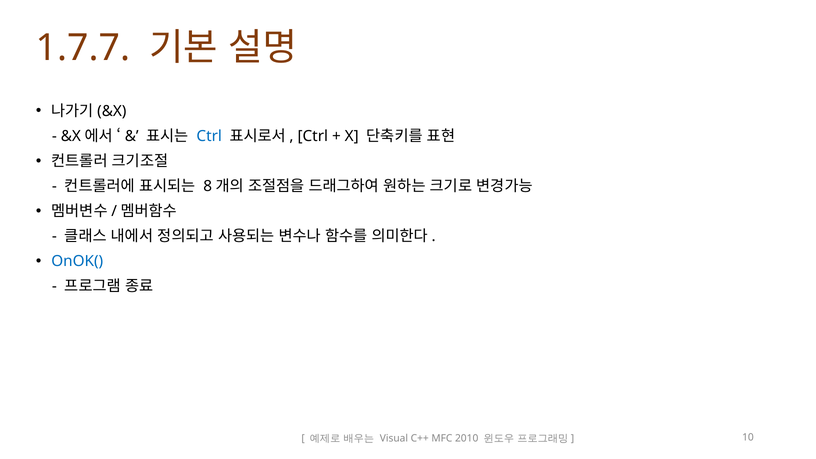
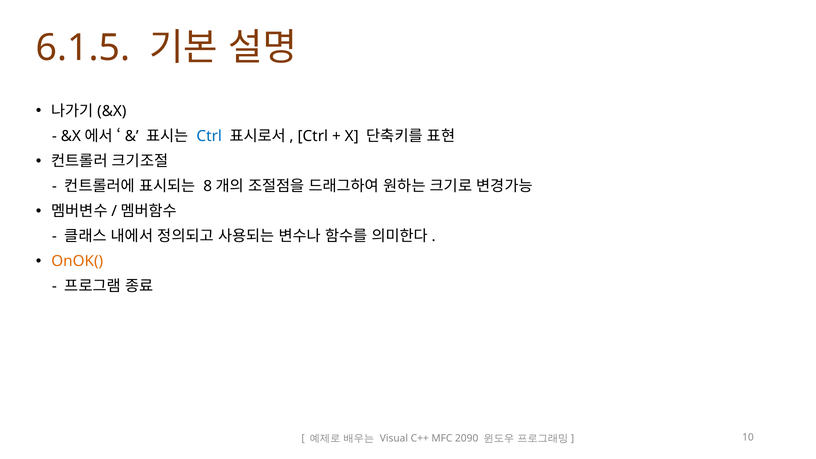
1.7.7: 1.7.7 -> 6.1.5 (83, 48)
OnOK( colour: blue -> orange (77, 261)
2010: 2010 -> 2090 (467, 438)
